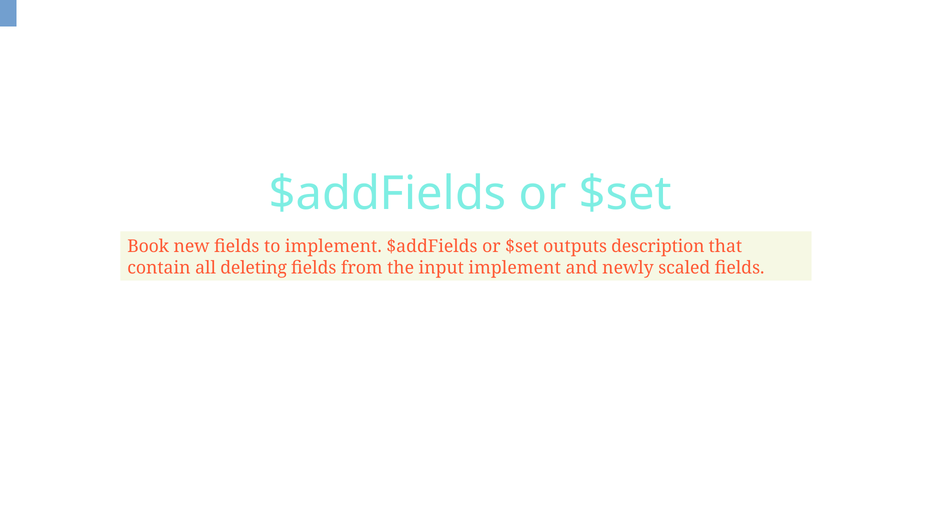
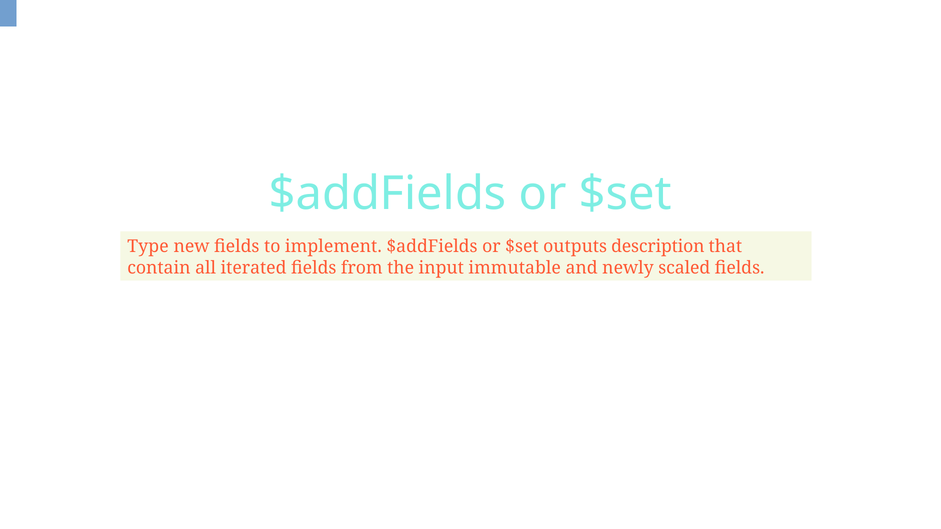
Book: Book -> Type (148, 247)
deleting: deleting -> iterated (254, 268)
input implement: implement -> immutable (515, 268)
